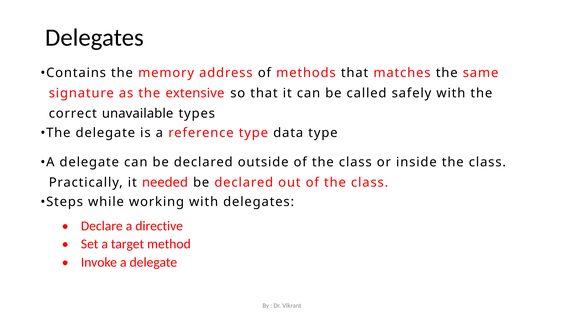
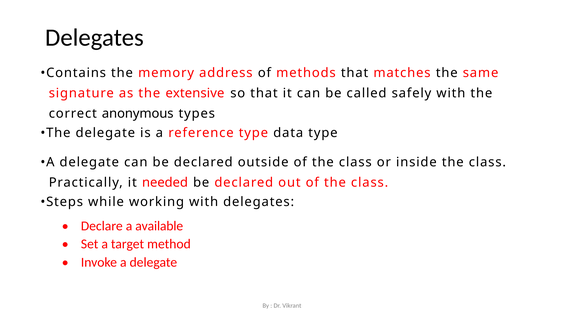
unavailable: unavailable -> anonymous (138, 114)
directive: directive -> available (159, 226)
